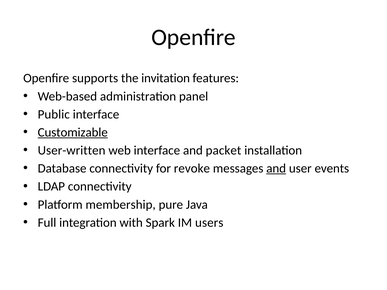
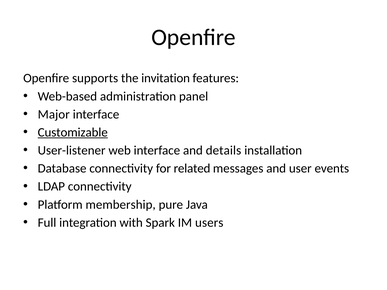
Public: Public -> Major (54, 114)
User-written: User-written -> User-listener (72, 151)
packet: packet -> details (223, 151)
revoke: revoke -> related (192, 169)
and underline: present -> none (276, 169)
